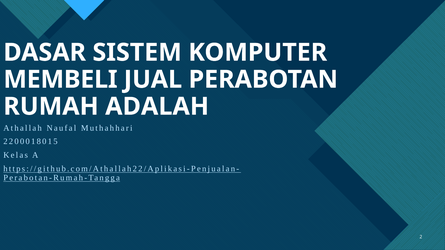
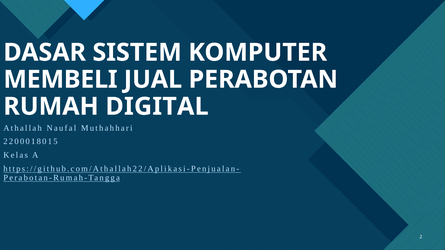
ADALAH: ADALAH -> DIGITAL (157, 107)
